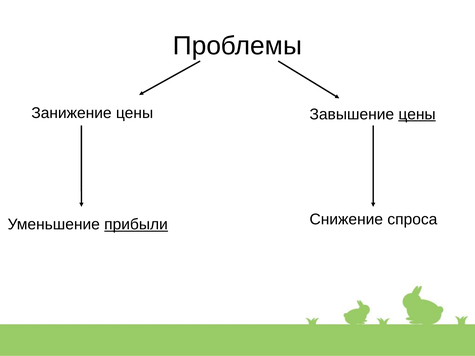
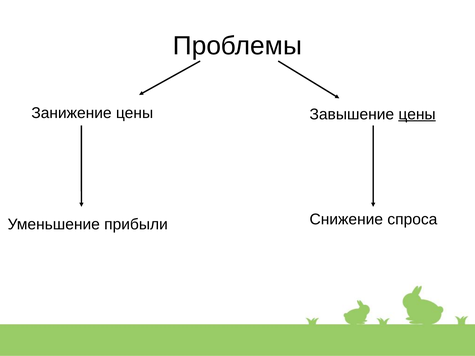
прибыли underline: present -> none (136, 225)
